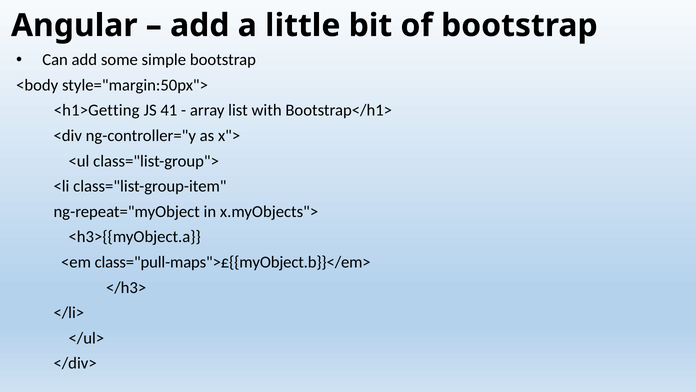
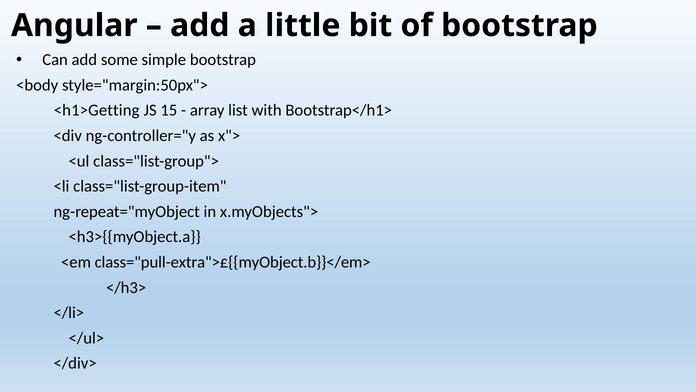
41: 41 -> 15 (169, 110)
class="pull-maps">£{{myObject.b}}</em>: class="pull-maps">£{{myObject.b}}</em> -> class="pull-extra">£{{myObject.b}}</em> (233, 262)
